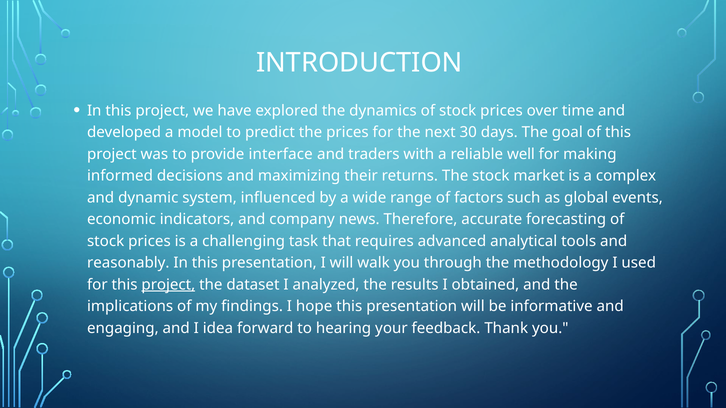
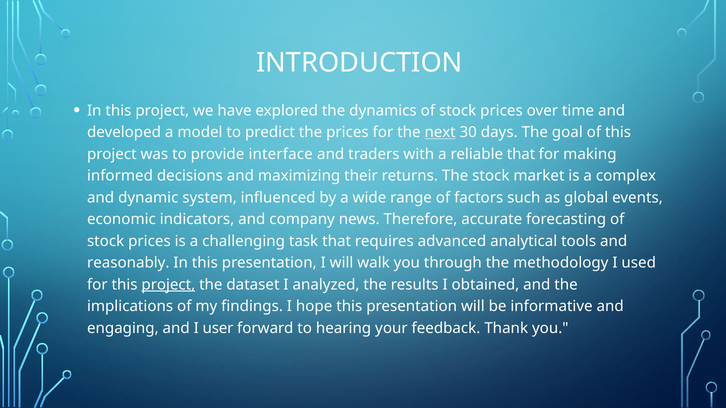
next underline: none -> present (440, 132)
reliable well: well -> that (521, 154)
idea: idea -> user (218, 328)
